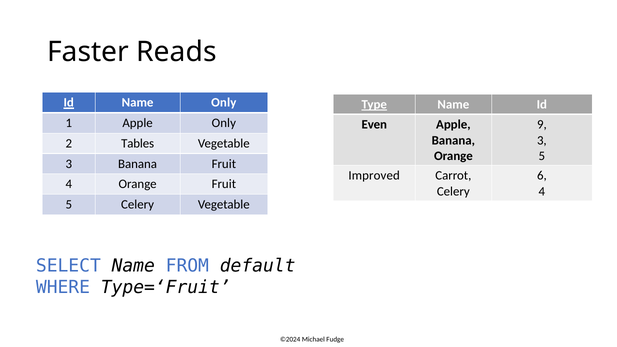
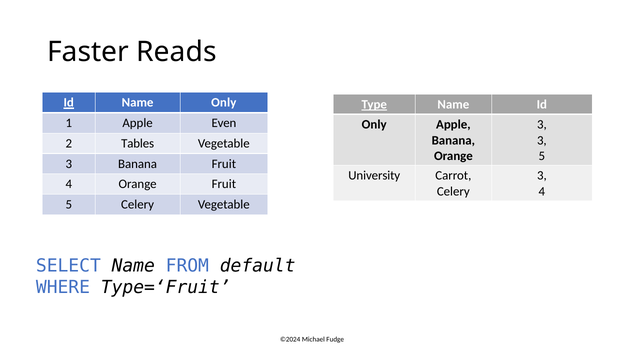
Apple Only: Only -> Even (224, 123)
Even: Even -> Only (374, 125)
9: 9 -> 3 (542, 125)
Improved: Improved -> University (374, 176)
6: 6 -> 3 (542, 176)
